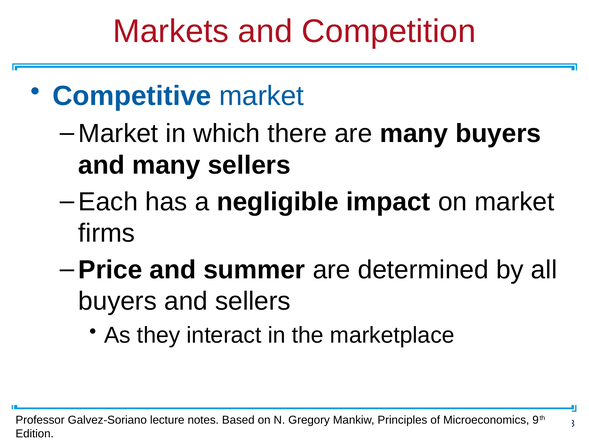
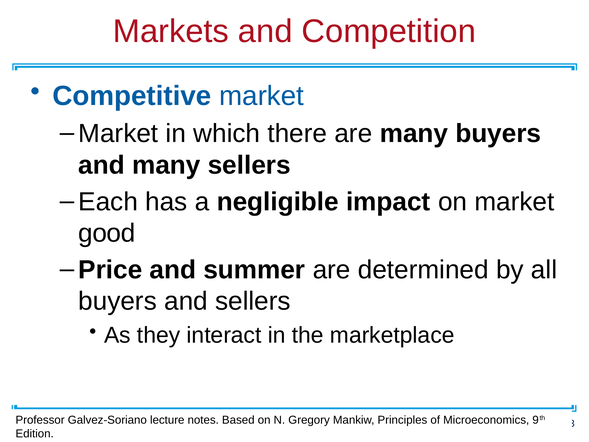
firms: firms -> good (107, 233)
